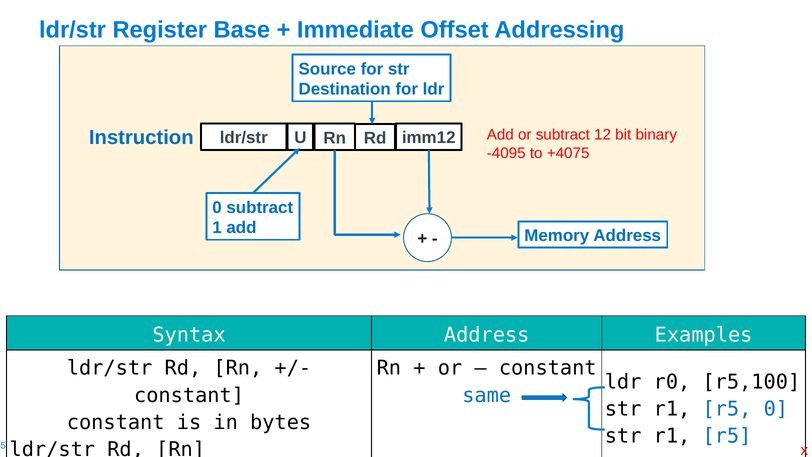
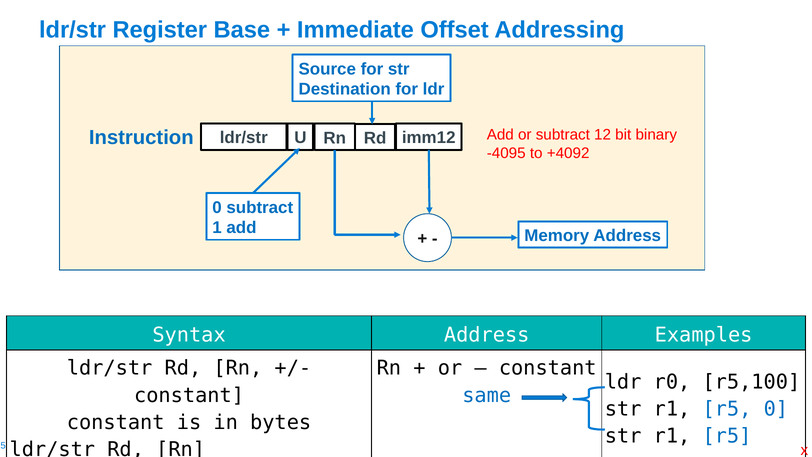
+4075: +4075 -> +4092 (568, 153)
